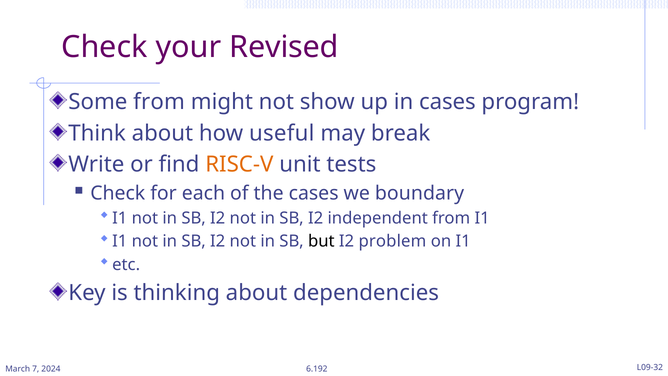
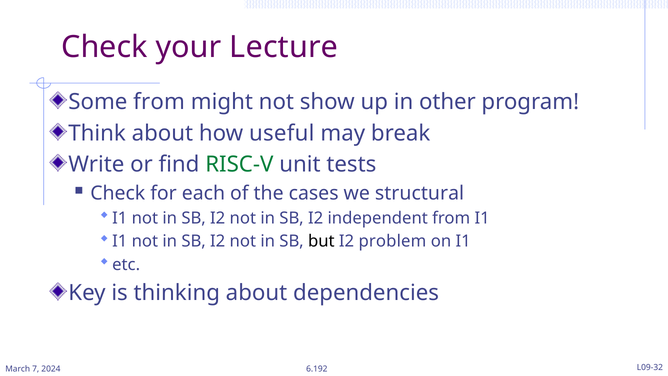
Revised: Revised -> Lecture (284, 47)
in cases: cases -> other (447, 102)
RISC-V colour: orange -> green (239, 164)
boundary: boundary -> structural (420, 193)
